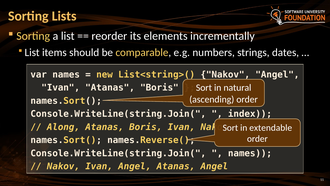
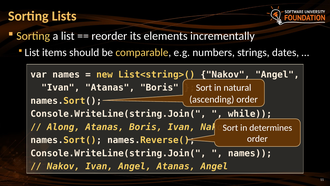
index: index -> while (250, 114)
extendable: extendable -> determines (271, 127)
